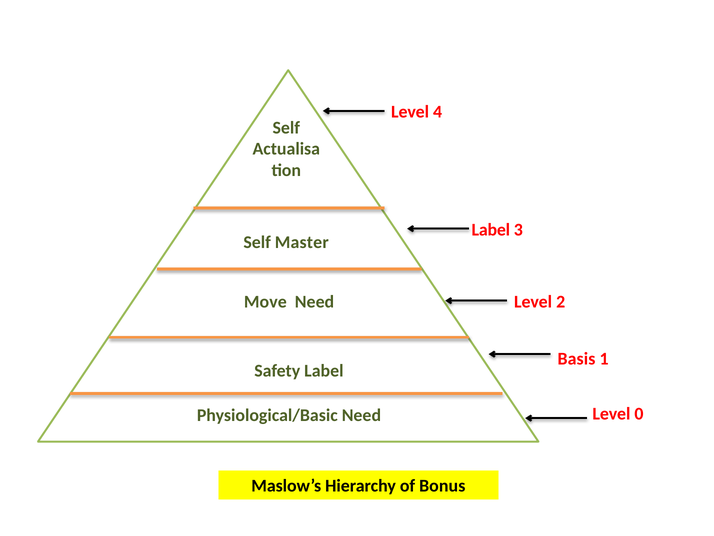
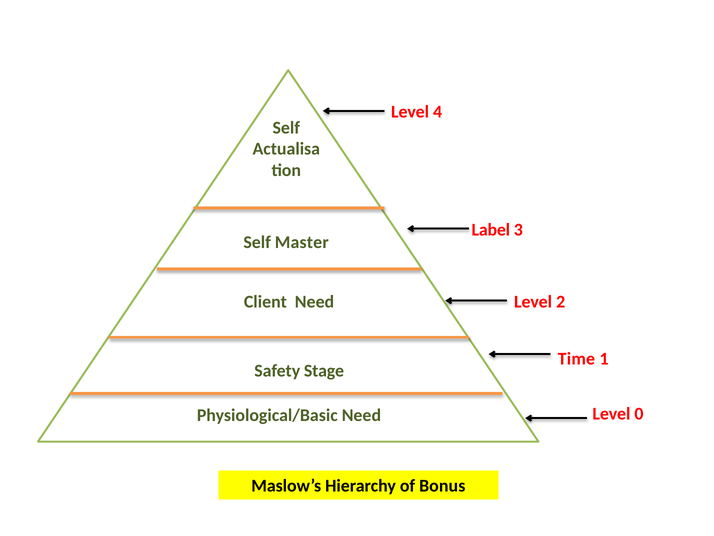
Move: Move -> Client (265, 302)
Basis: Basis -> Time (576, 358)
Safety Label: Label -> Stage (324, 371)
